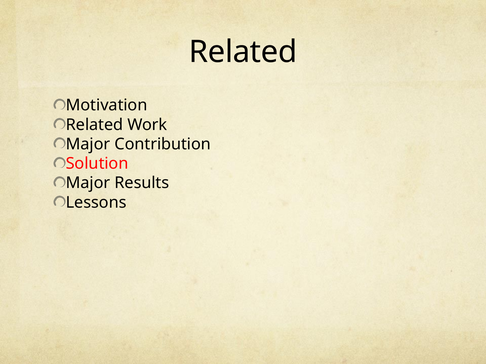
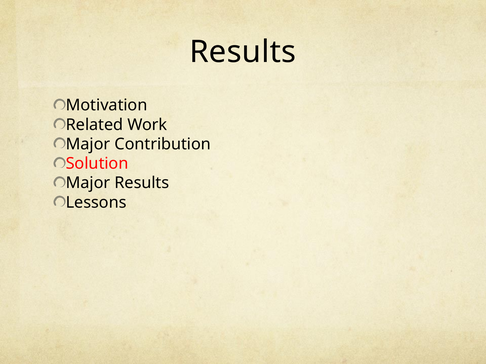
Related: Related -> Results (243, 52)
